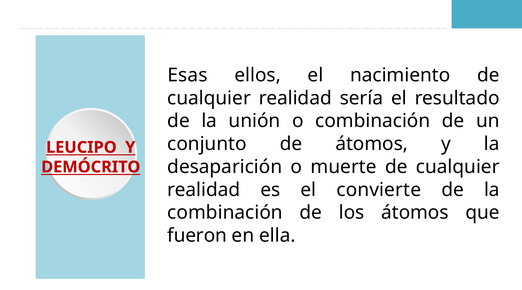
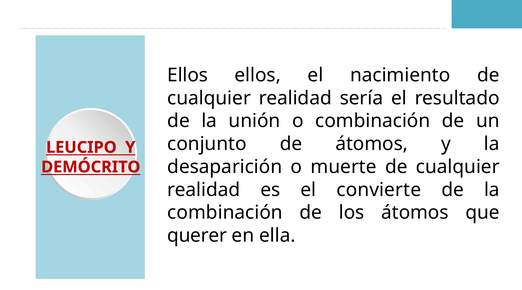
Esas: Esas -> Ellos (188, 75)
fueron: fueron -> querer (197, 236)
